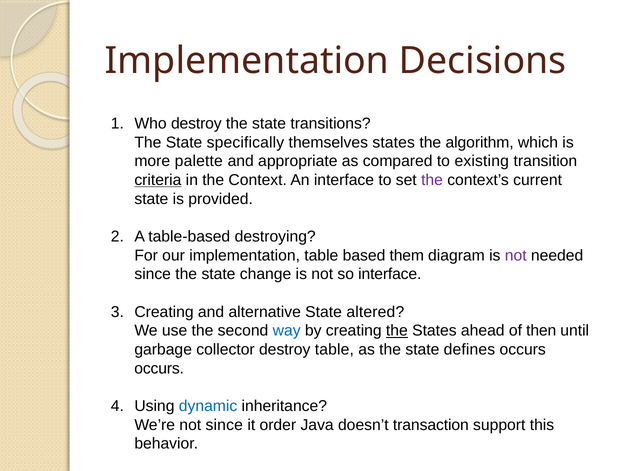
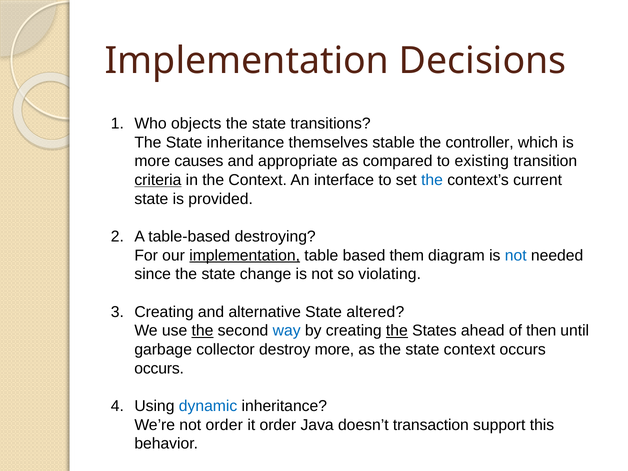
Who destroy: destroy -> objects (196, 123)
State specifically: specifically -> inheritance (246, 142)
themselves states: states -> stable (394, 142)
algorithm: algorithm -> controller (480, 142)
palette: palette -> causes (199, 161)
the colour: purple -> blue (432, 180)
implementation underline: none -> present (245, 255)
not colour: purple -> blue (516, 255)
so interface: interface -> violating (390, 274)
the underline: none -> present (203, 331)
destroy table: table -> more (334, 350)
state defines: defines -> context (469, 350)
not since: since -> order (224, 425)
